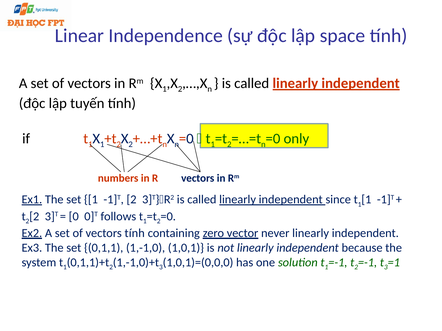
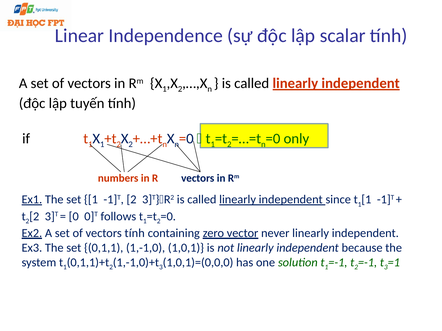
space: space -> scalar (343, 36)
